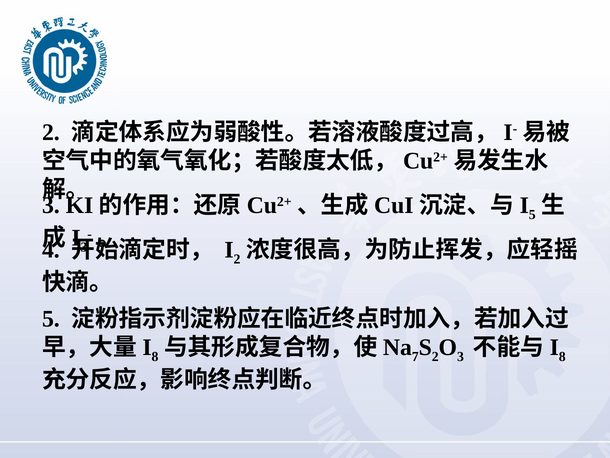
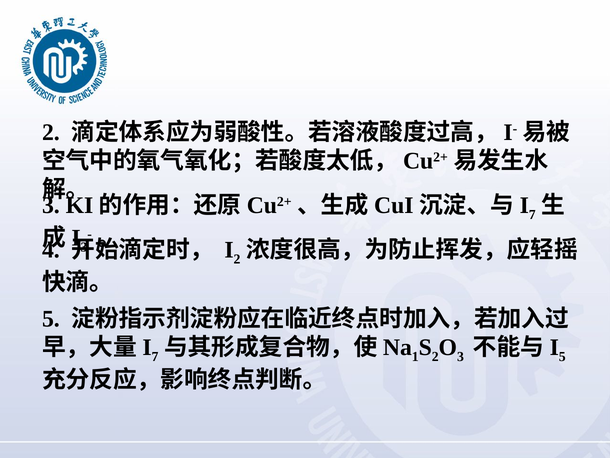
5: 5 -> 7 (532, 215)
8: 8 -> 7 (155, 356)
7: 7 -> 1 (415, 356)
8: 8 -> 5 (562, 356)
